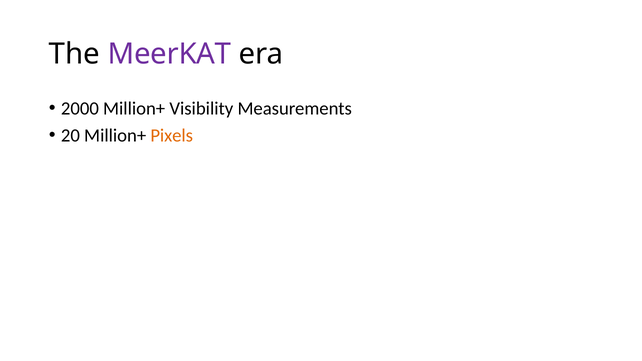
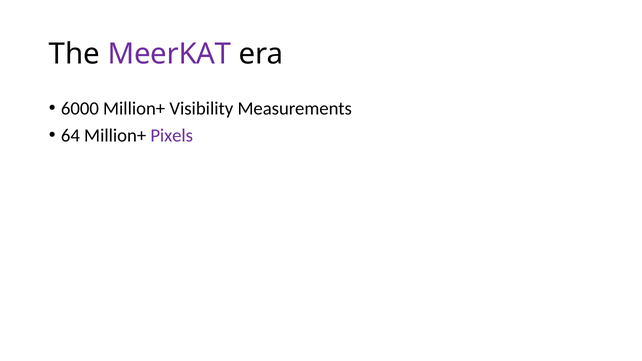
2000: 2000 -> 6000 (80, 109)
20: 20 -> 64 (70, 135)
Pixels colour: orange -> purple (172, 135)
